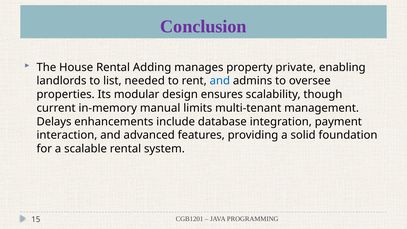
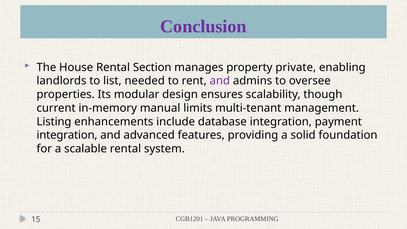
Adding: Adding -> Section (152, 67)
and colour: blue -> purple (220, 81)
Delays: Delays -> Listing (54, 122)
interaction: interaction -> integration (67, 135)
